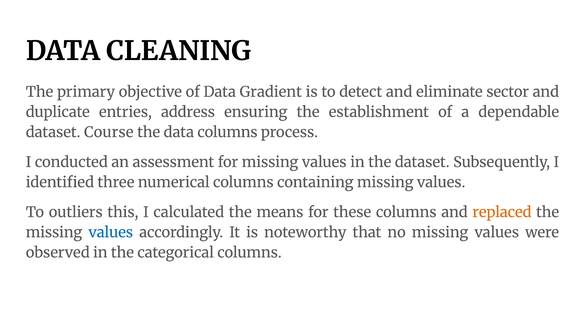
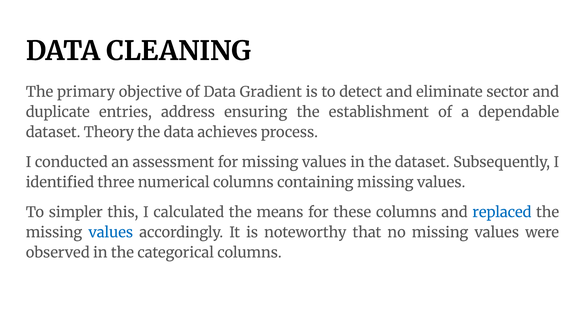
Course: Course -> Theory (109, 132)
data columns: columns -> achieves (227, 132)
outliers: outliers -> simpler (76, 212)
replaced colour: orange -> blue (502, 212)
